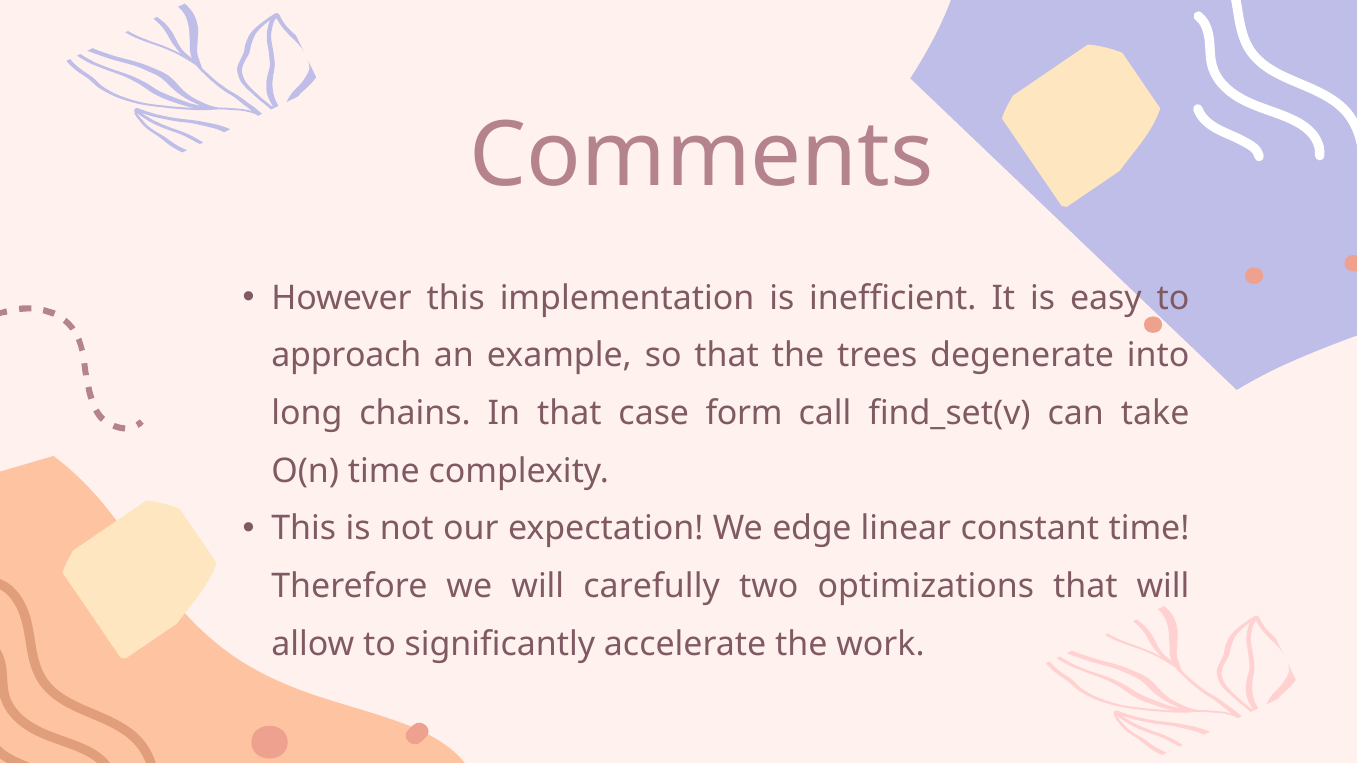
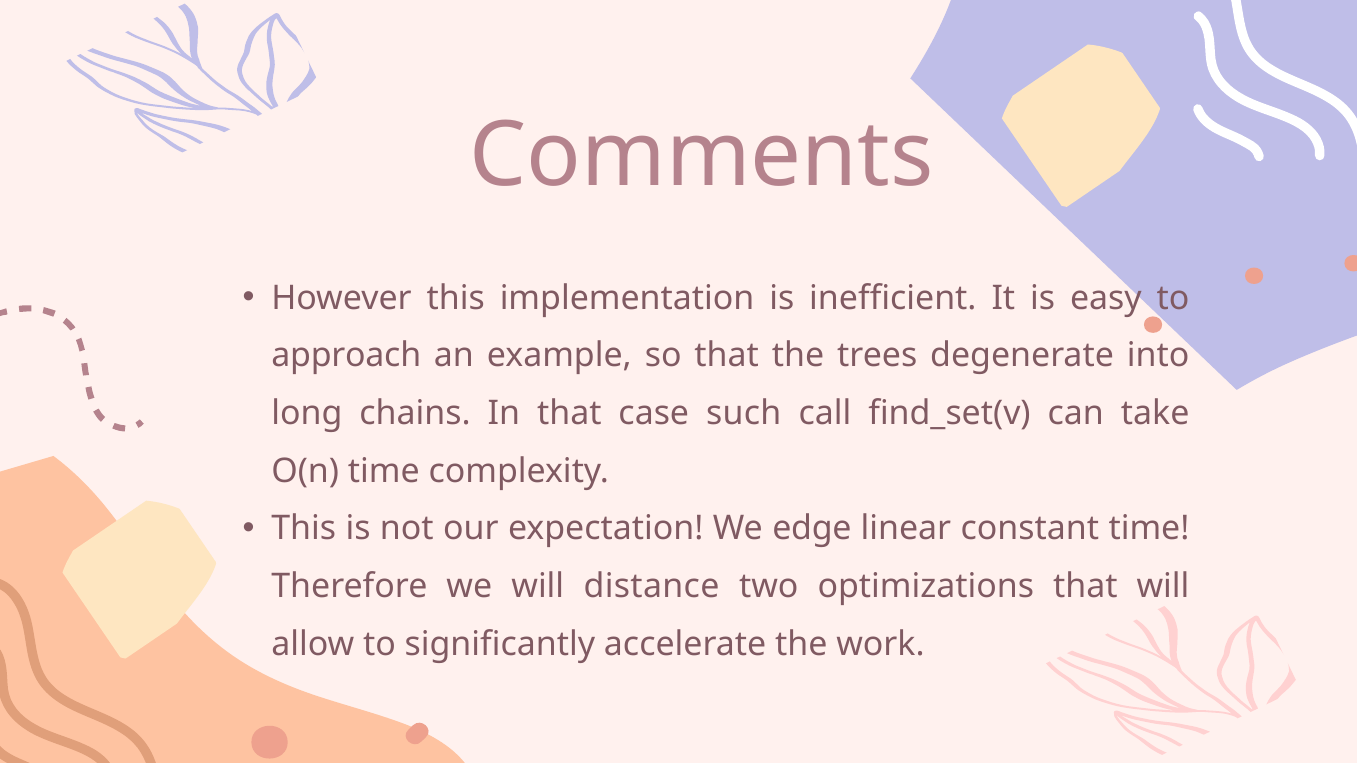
form: form -> such (744, 414)
carefully: carefully -> distance (652, 587)
